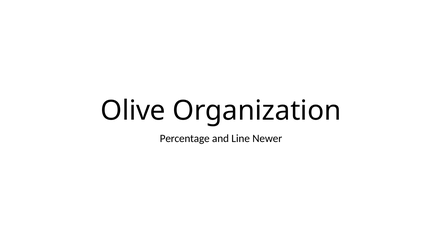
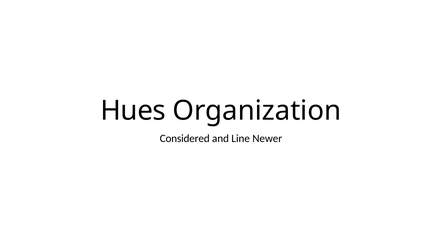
Olive: Olive -> Hues (133, 110)
Percentage: Percentage -> Considered (185, 138)
